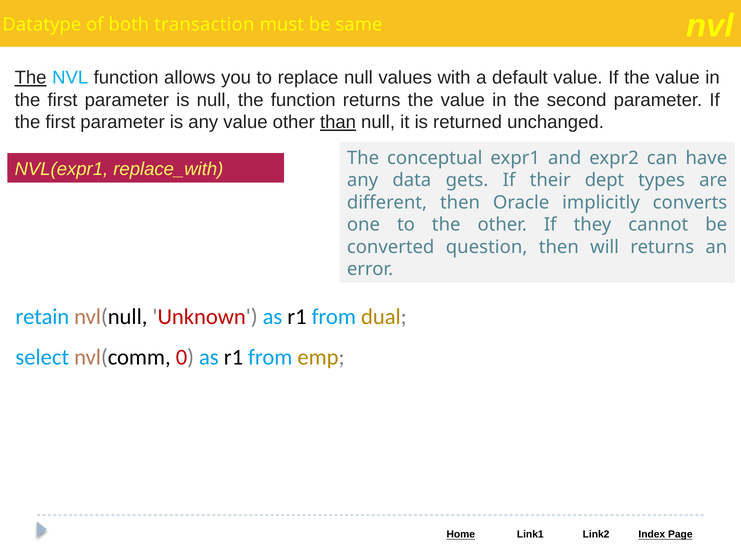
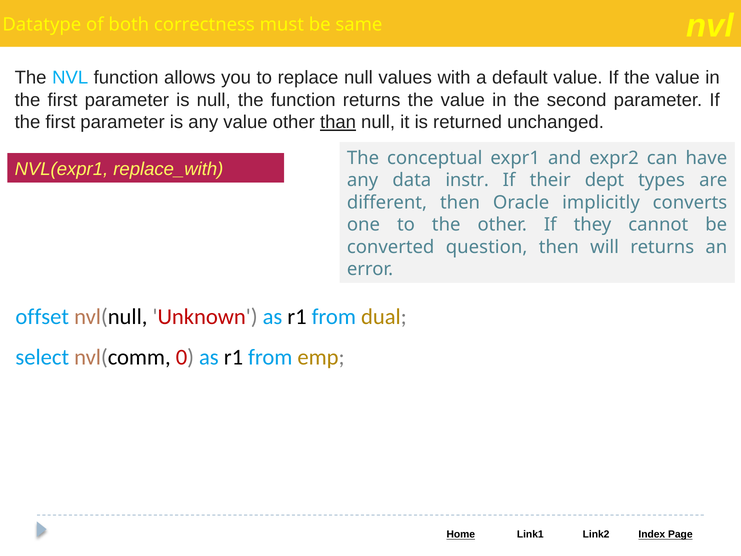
transaction: transaction -> correctness (204, 25)
The underline: present -> none (31, 78)
gets: gets -> instr (467, 180)
retain: retain -> offset (42, 316)
